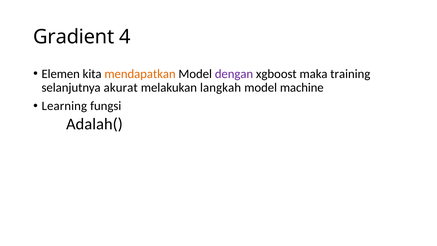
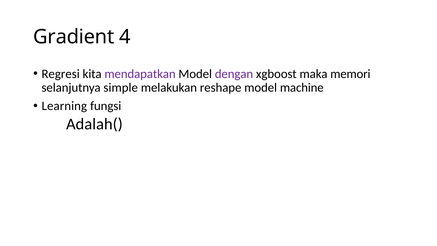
Elemen: Elemen -> Regresi (61, 74)
mendapatkan colour: orange -> purple (140, 74)
training: training -> memori (350, 74)
akurat: akurat -> simple (121, 88)
langkah: langkah -> reshape (221, 88)
